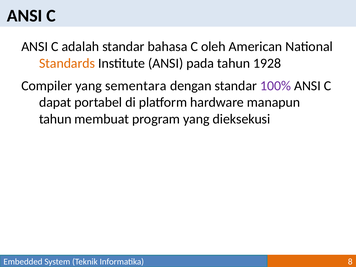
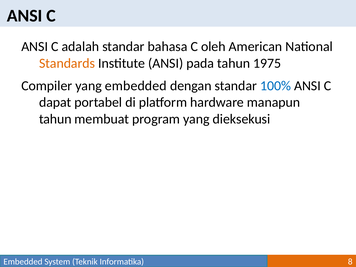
1928: 1928 -> 1975 (267, 63)
yang sementara: sementara -> embedded (136, 86)
100% colour: purple -> blue (275, 86)
